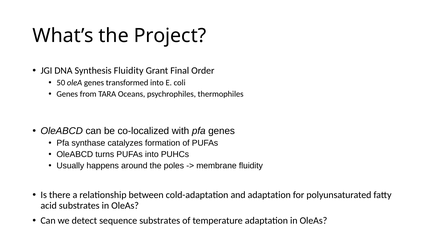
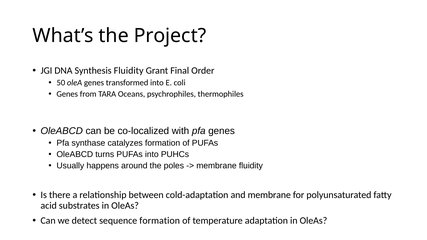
and adaptation: adaptation -> membrane (269, 195)
sequence substrates: substrates -> formation (160, 221)
